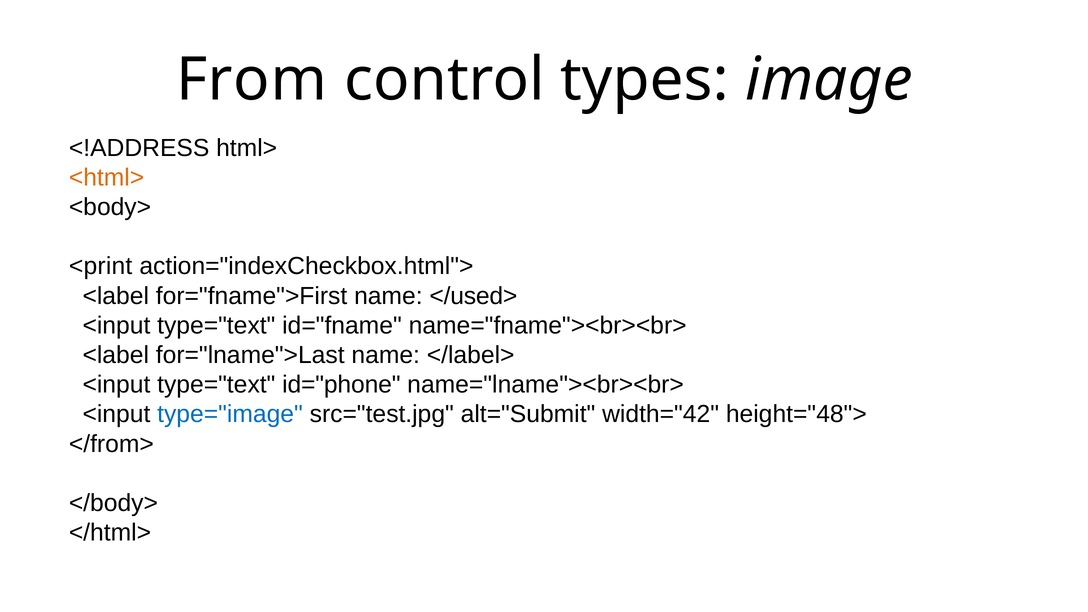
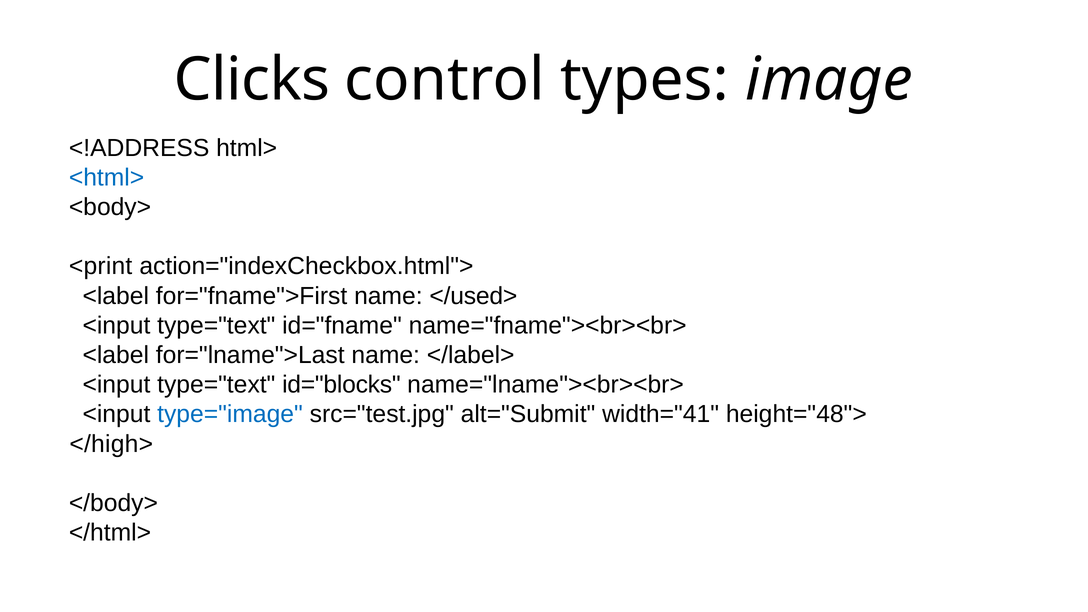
From: From -> Clicks (252, 80)
<html> colour: orange -> blue (107, 178)
id="phone: id="phone -> id="blocks (341, 385)
width="42: width="42 -> width="41 (661, 414)
</from>: </from> -> </high> (111, 444)
